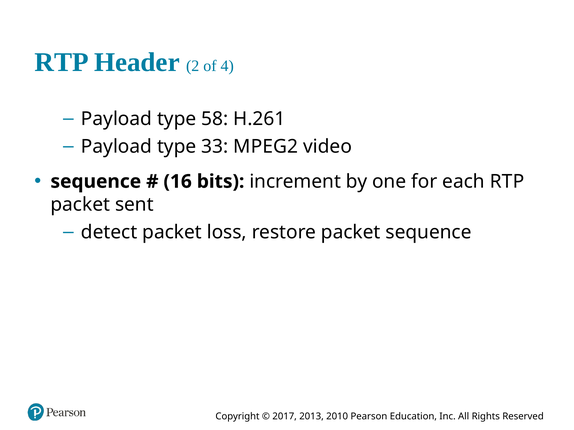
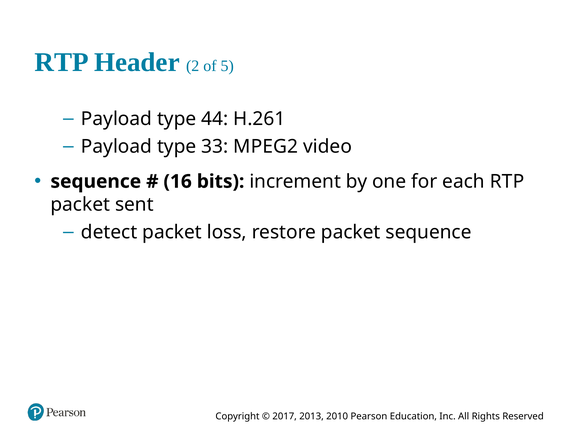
4: 4 -> 5 (227, 66)
58: 58 -> 44 (215, 119)
